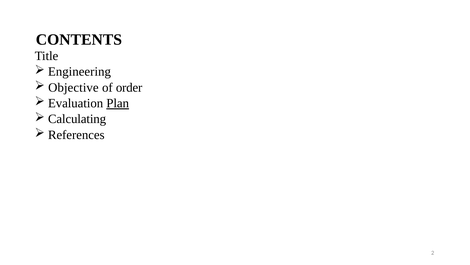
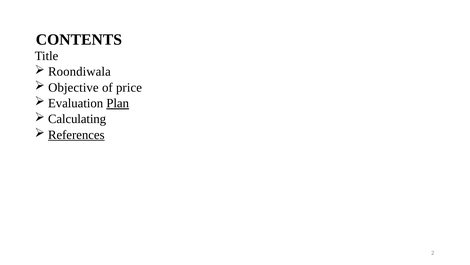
Engineering: Engineering -> Roondiwala (79, 72)
order: order -> price (129, 87)
References underline: none -> present (76, 135)
